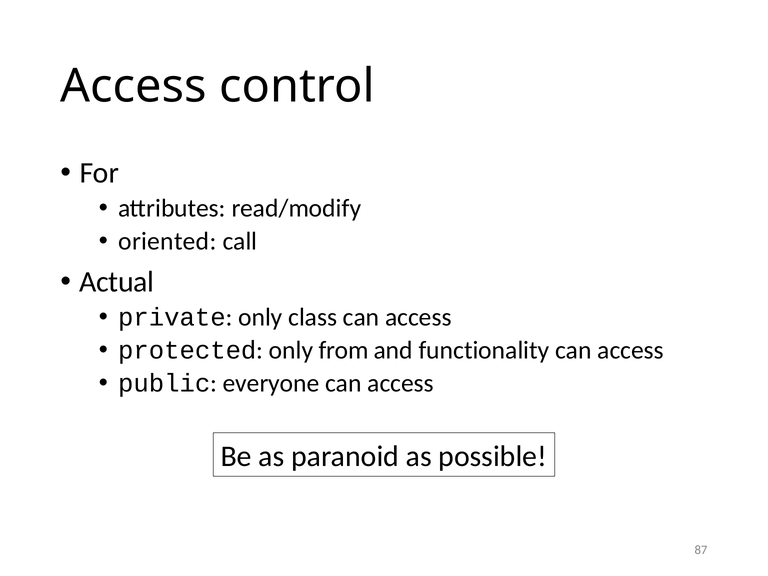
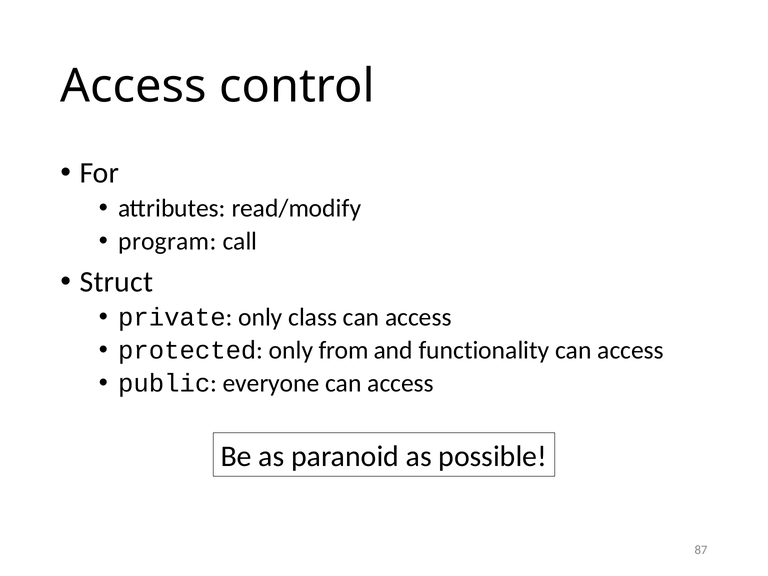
oriented: oriented -> program (167, 241)
Actual: Actual -> Struct (116, 282)
